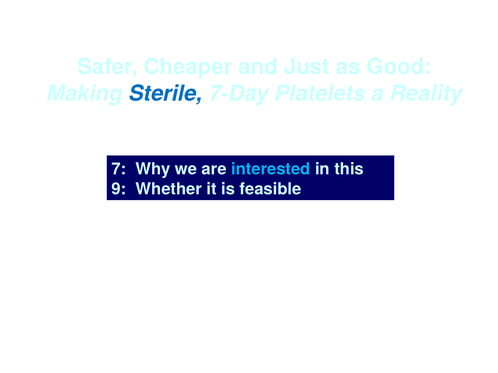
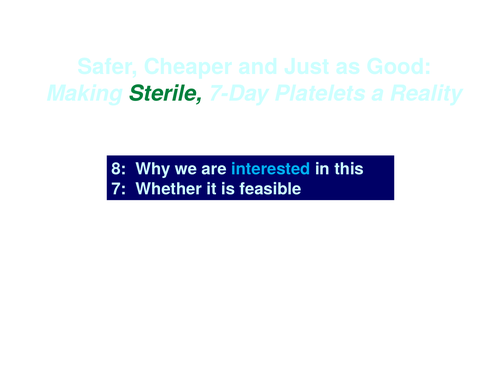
Sterile colour: blue -> green (166, 94)
7: 7 -> 8 (119, 169)
9: 9 -> 7 (119, 189)
